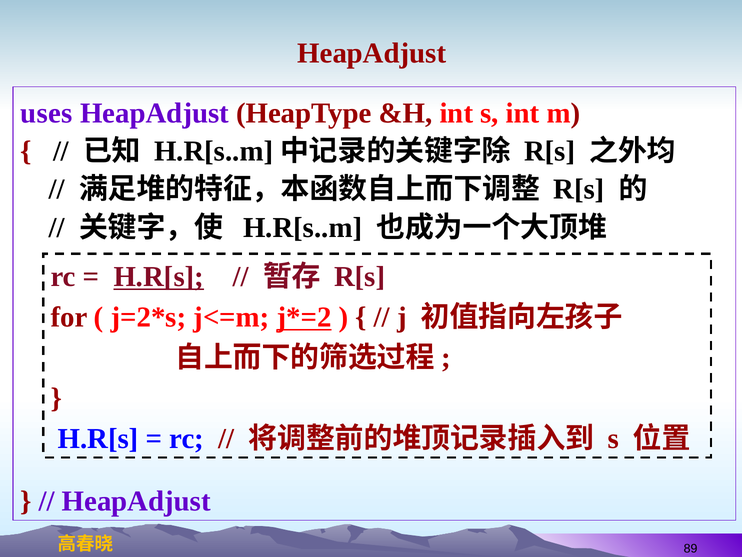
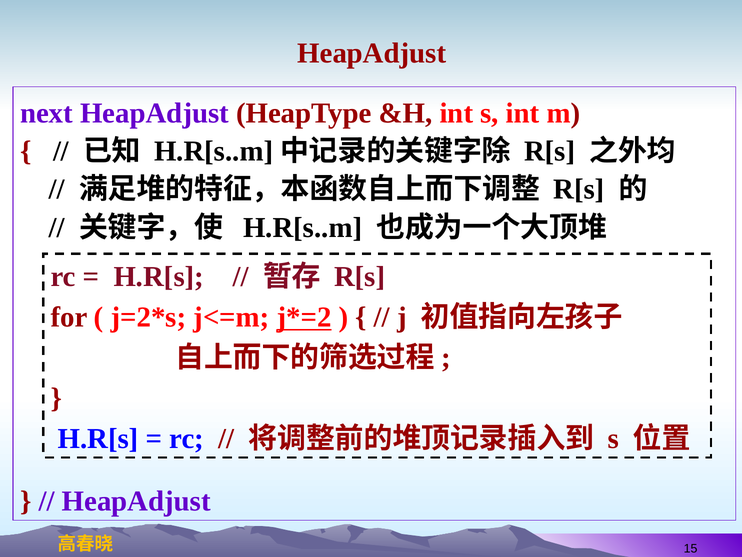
uses: uses -> next (47, 113)
H.R[s underline: present -> none (159, 276)
89: 89 -> 15 (691, 548)
